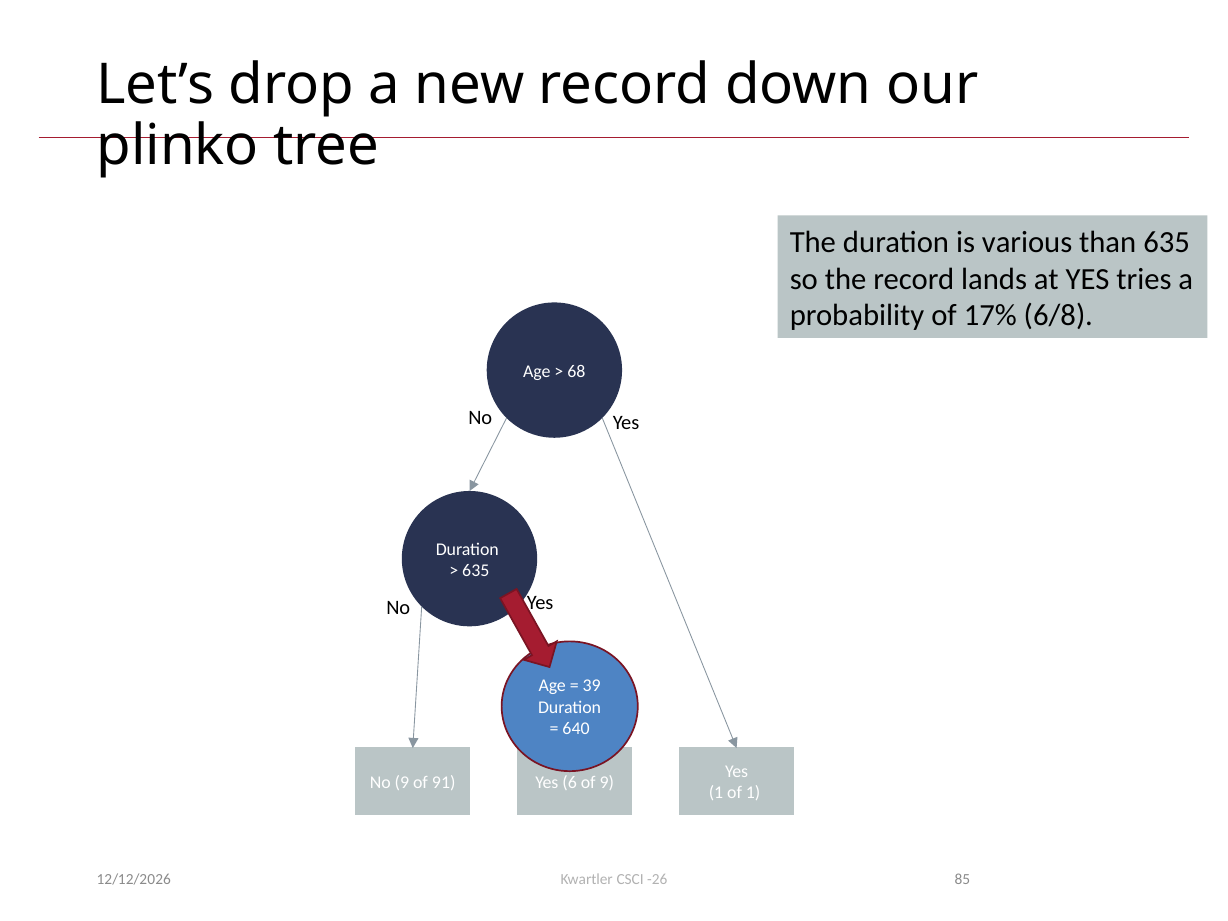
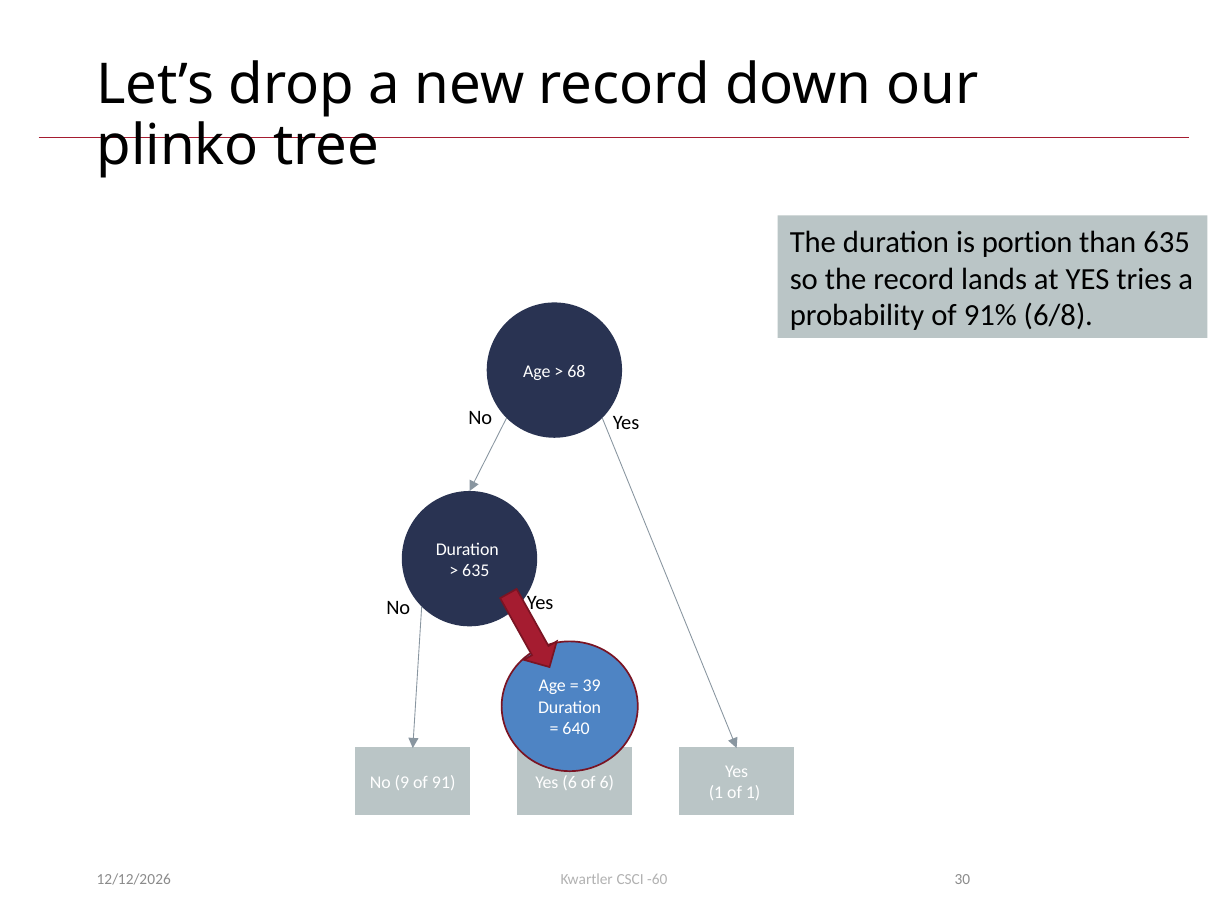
various: various -> portion (1027, 242)
17%: 17% -> 91% (990, 316)
of 9: 9 -> 6 (607, 782)
-26: -26 -> -60 (657, 879)
85: 85 -> 30 (962, 879)
